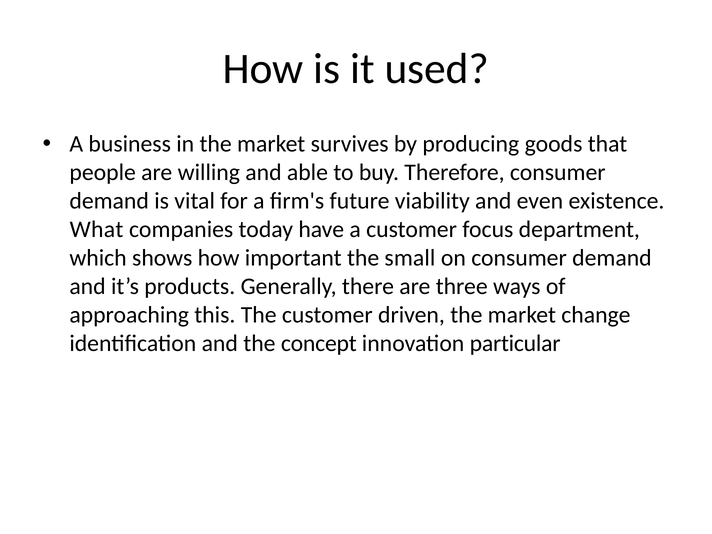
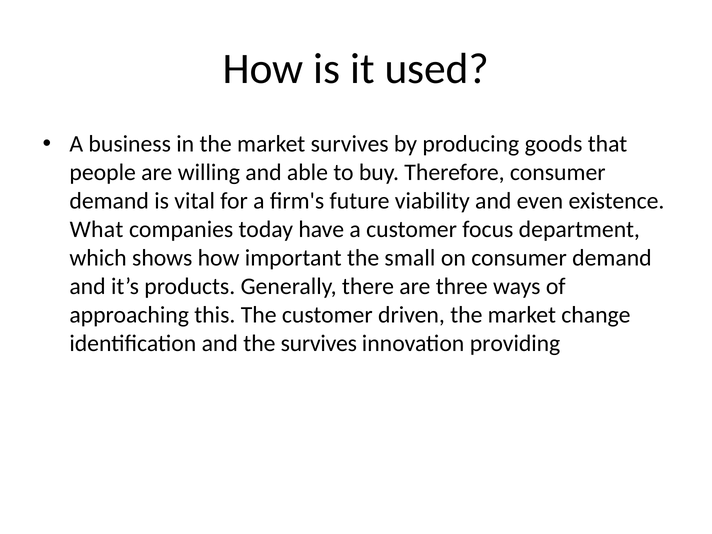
the concept: concept -> survives (319, 343)
particular: particular -> providing (515, 343)
